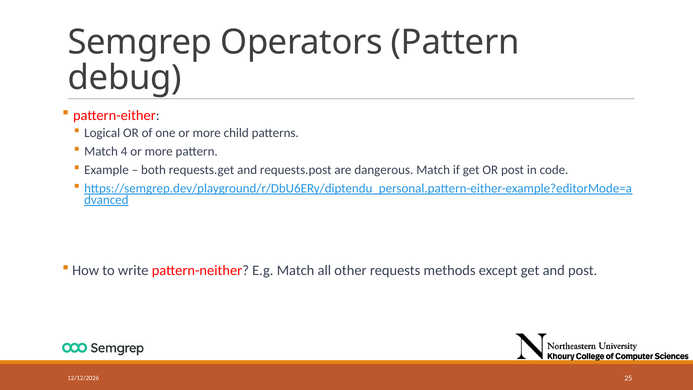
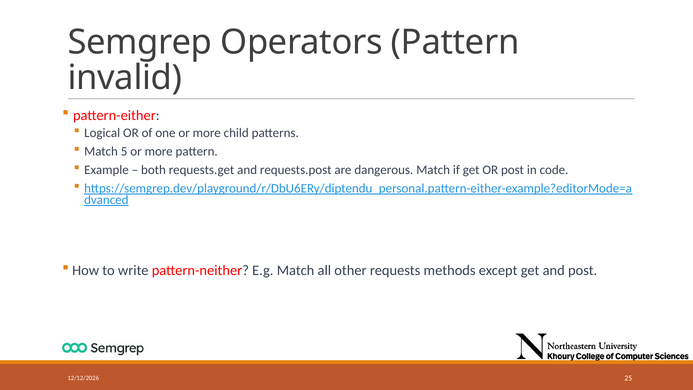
debug: debug -> invalid (125, 78)
4: 4 -> 5 (124, 151)
